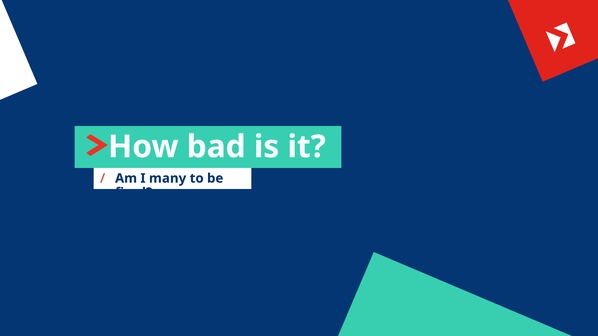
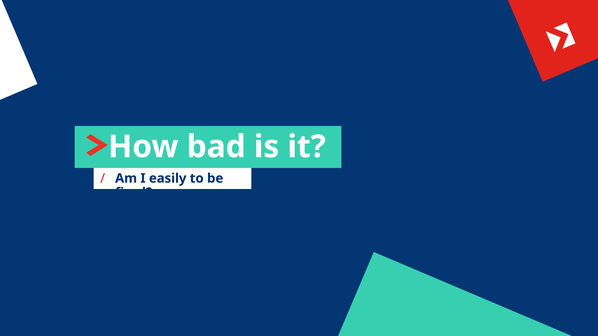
many: many -> easily (168, 179)
